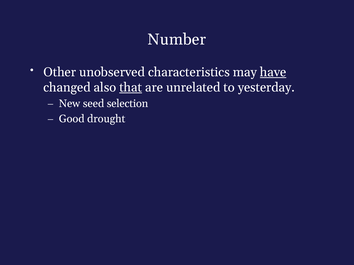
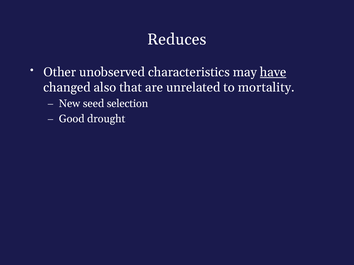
Number: Number -> Reduces (177, 39)
that underline: present -> none (131, 88)
yesterday: yesterday -> mortality (266, 88)
